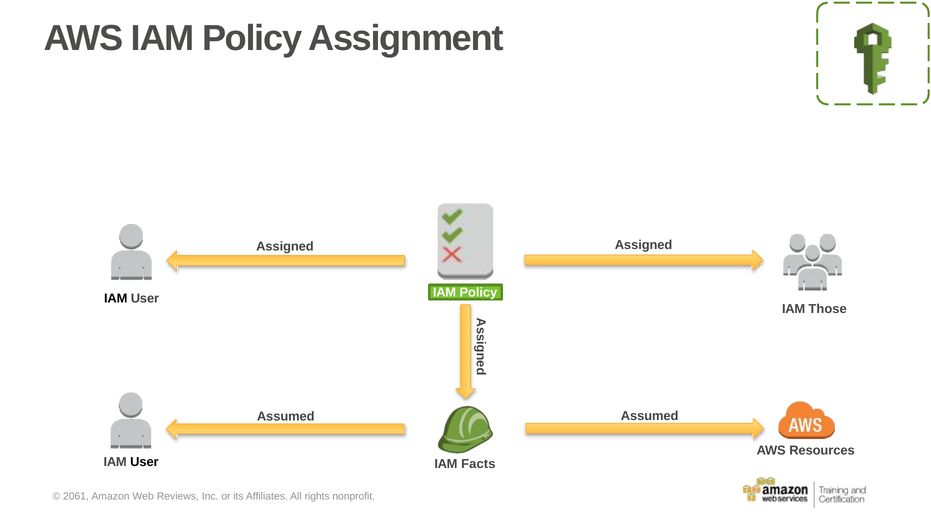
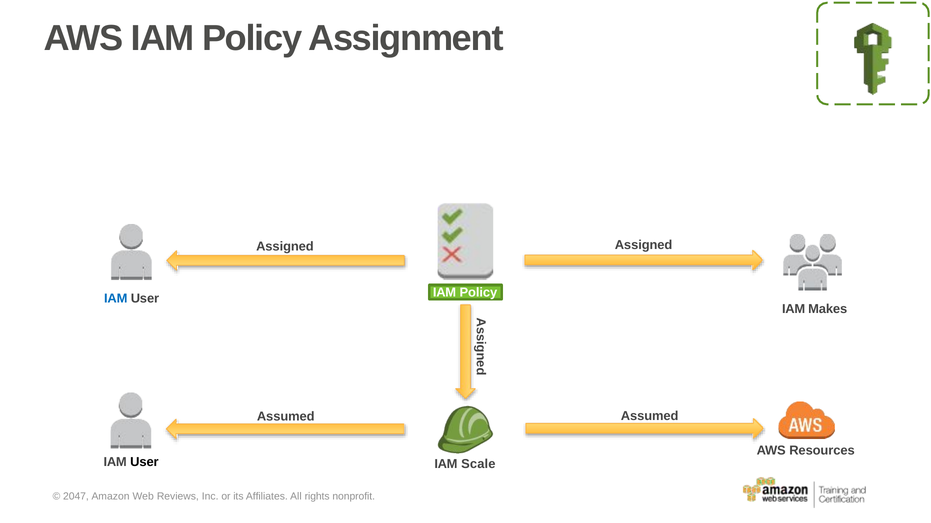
IAM colour: black -> blue (116, 299)
Those: Those -> Makes (828, 309)
Facts: Facts -> Scale (478, 465)
2061: 2061 -> 2047 (76, 497)
